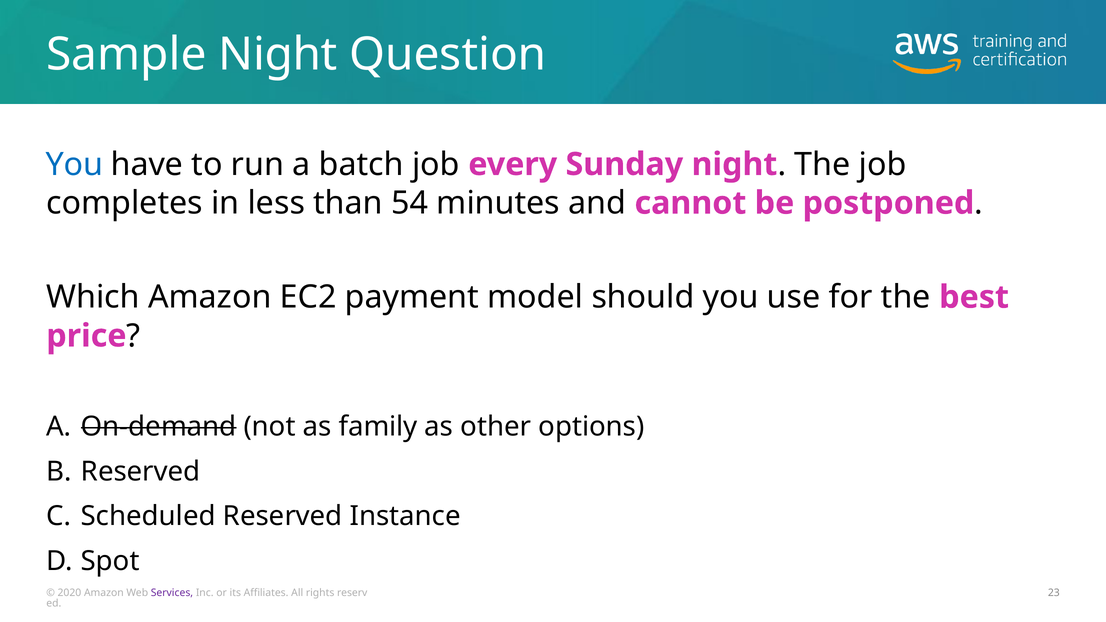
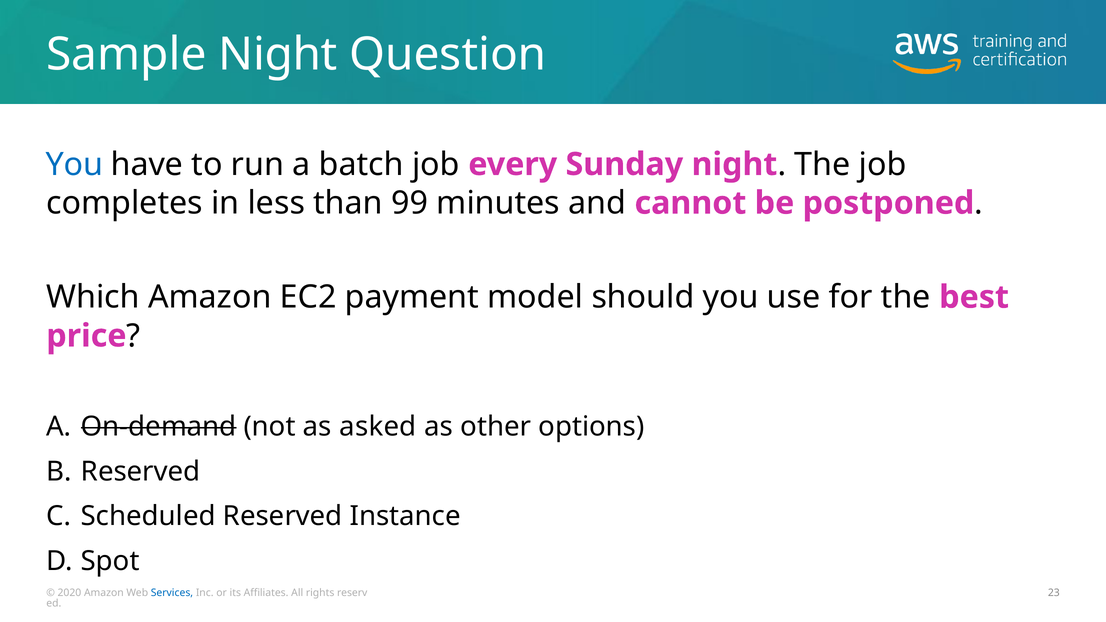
54: 54 -> 99 (410, 203)
family: family -> asked (378, 427)
Services colour: purple -> blue (172, 593)
